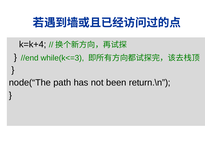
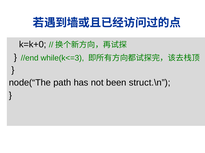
k=k+4: k=k+4 -> k=k+0 (33, 45)
return.\n: return.\n -> struct.\n (150, 83)
